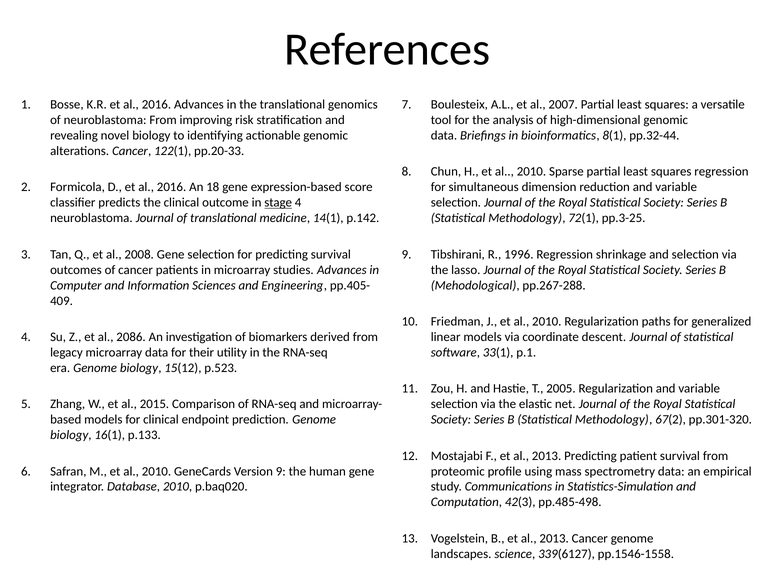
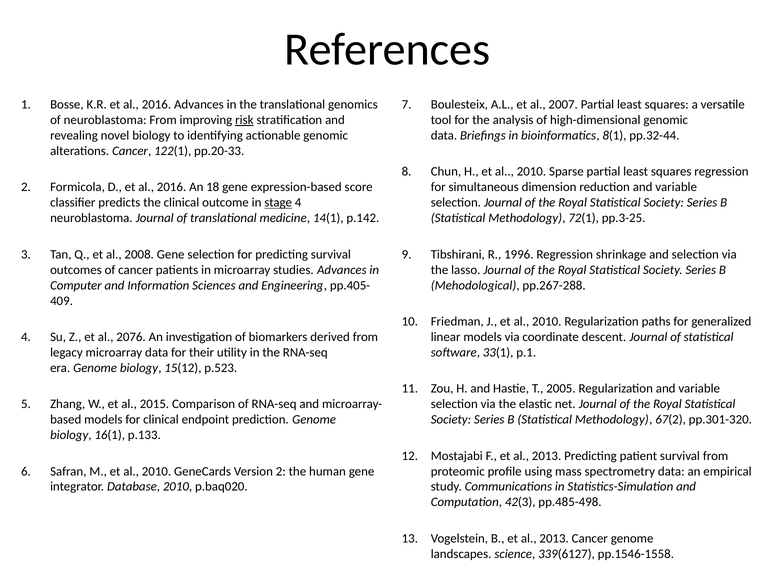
risk underline: none -> present (244, 120)
2086: 2086 -> 2076 (131, 337)
Version 9: 9 -> 2 (281, 471)
